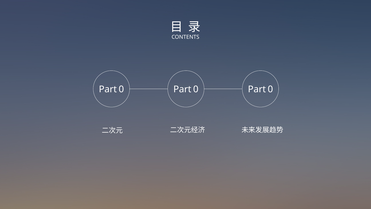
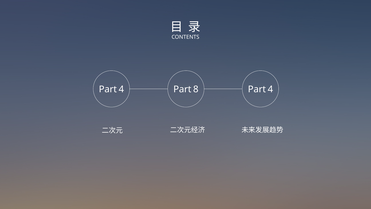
0: 0 -> 4 (121, 89)
0: 0 -> 8 (196, 89)
0: 0 -> 4 (270, 89)
